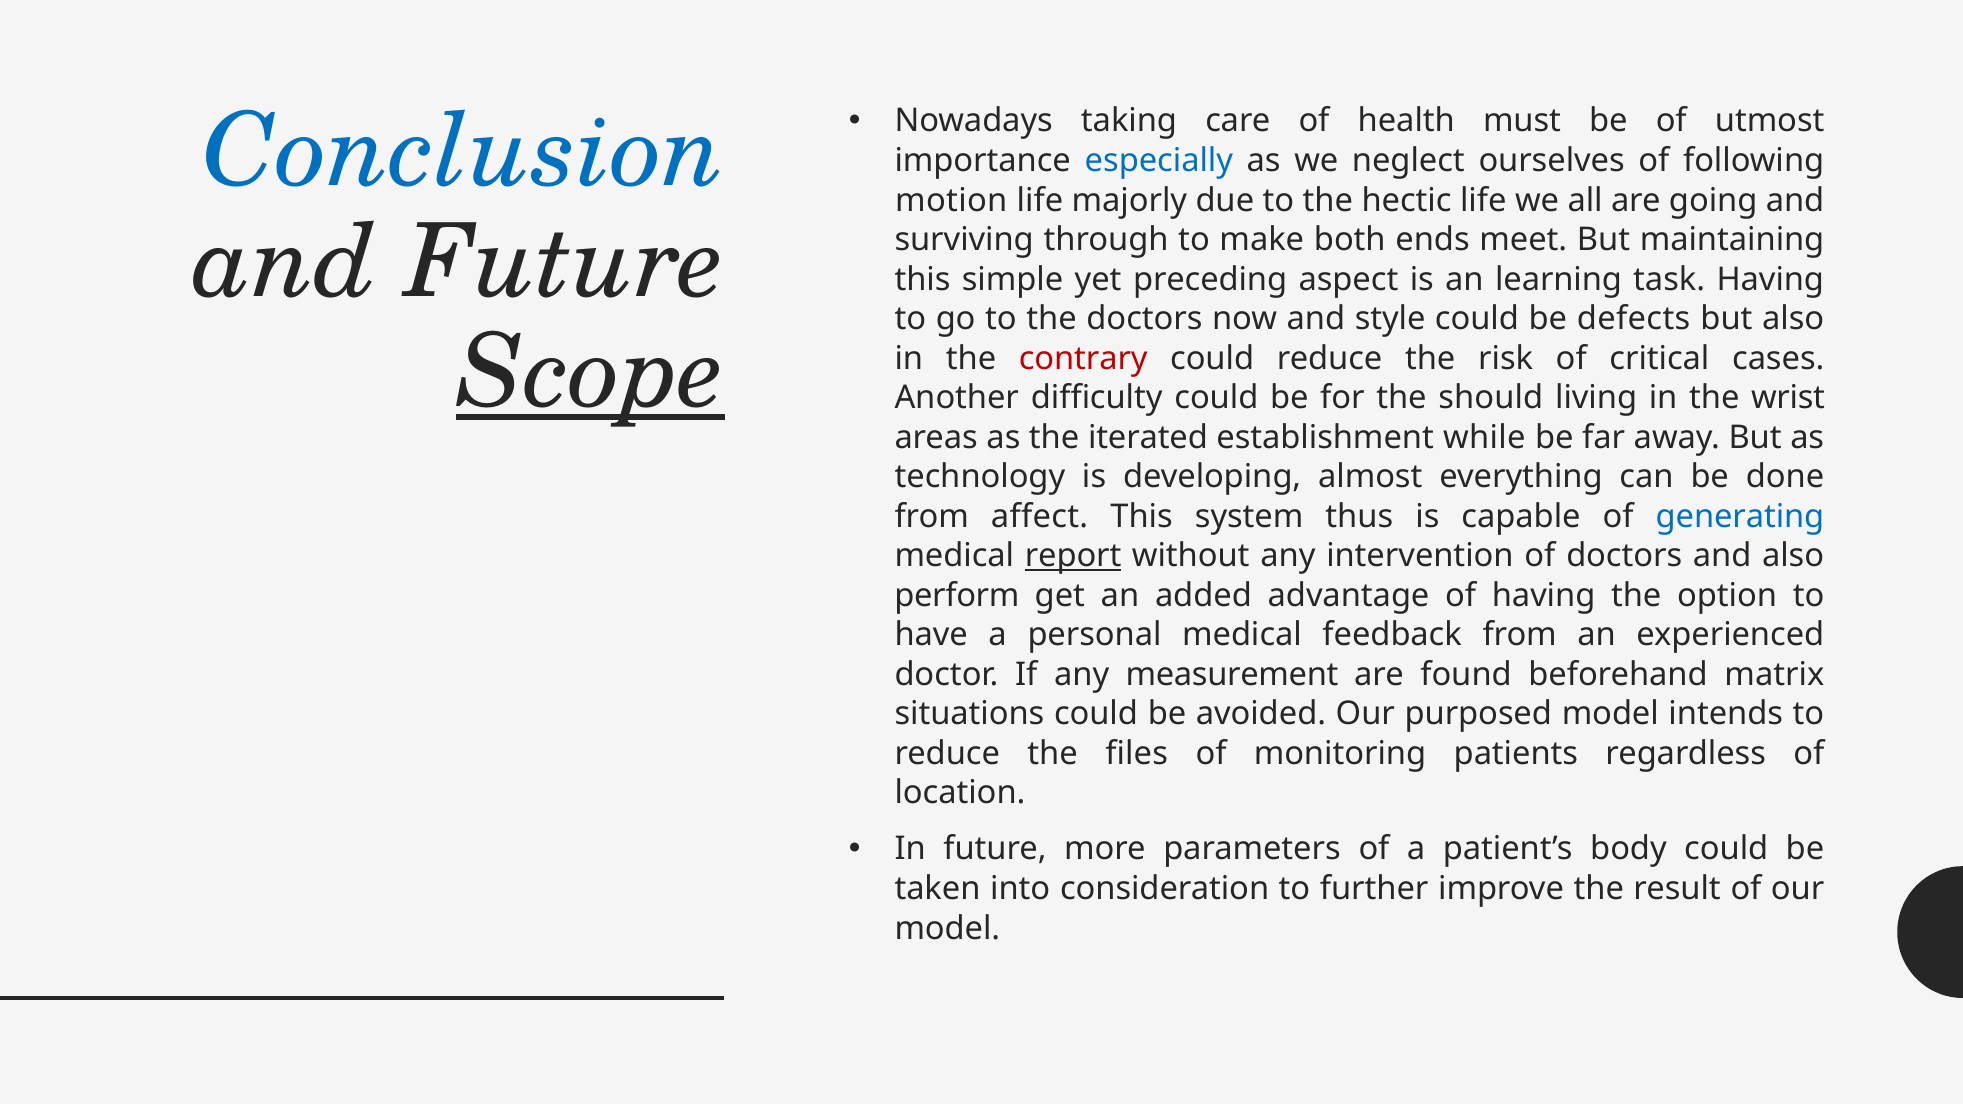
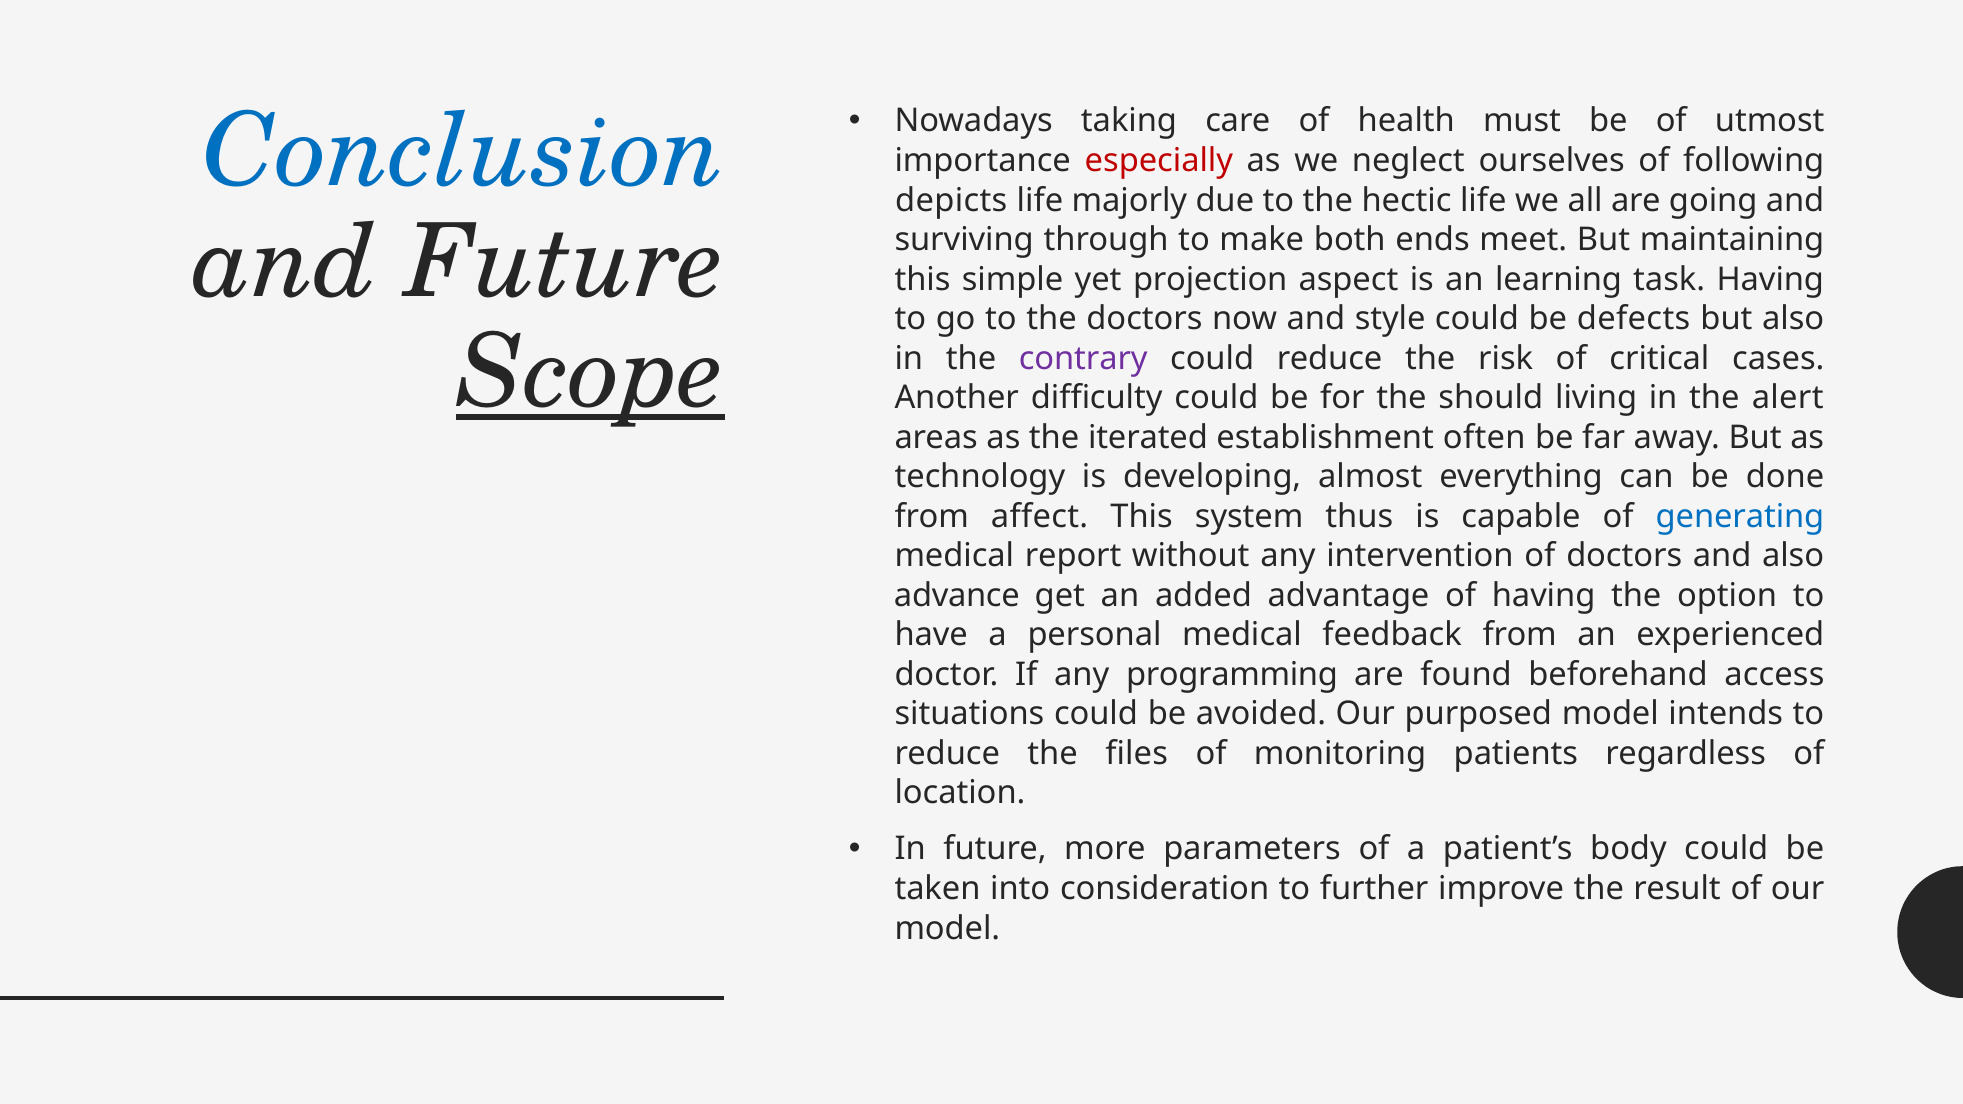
especially colour: blue -> red (1159, 161)
motion: motion -> depicts (951, 200)
preceding: preceding -> projection (1210, 279)
contrary colour: red -> purple (1083, 358)
wrist: wrist -> alert (1788, 398)
while: while -> often (1484, 437)
report underline: present -> none (1073, 556)
perform: perform -> advance (957, 596)
measurement: measurement -> programming (1232, 675)
matrix: matrix -> access (1774, 675)
